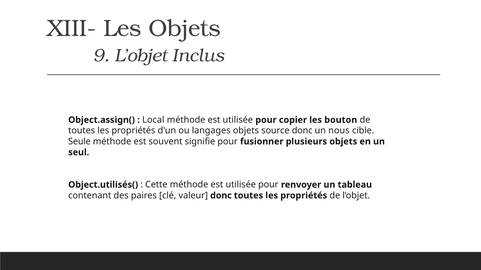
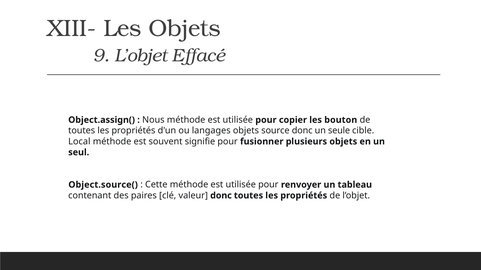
Inclus: Inclus -> Effacé (199, 56)
Local: Local -> Nous (153, 120)
nous: nous -> seule (339, 131)
Seule: Seule -> Local (79, 142)
Object.utilisés(: Object.utilisés( -> Object.source( (103, 185)
